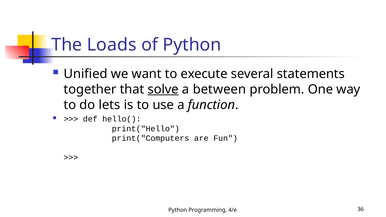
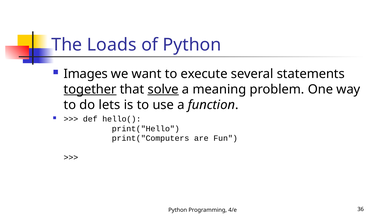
Unified: Unified -> Images (86, 74)
together underline: none -> present (90, 89)
between: between -> meaning (219, 89)
